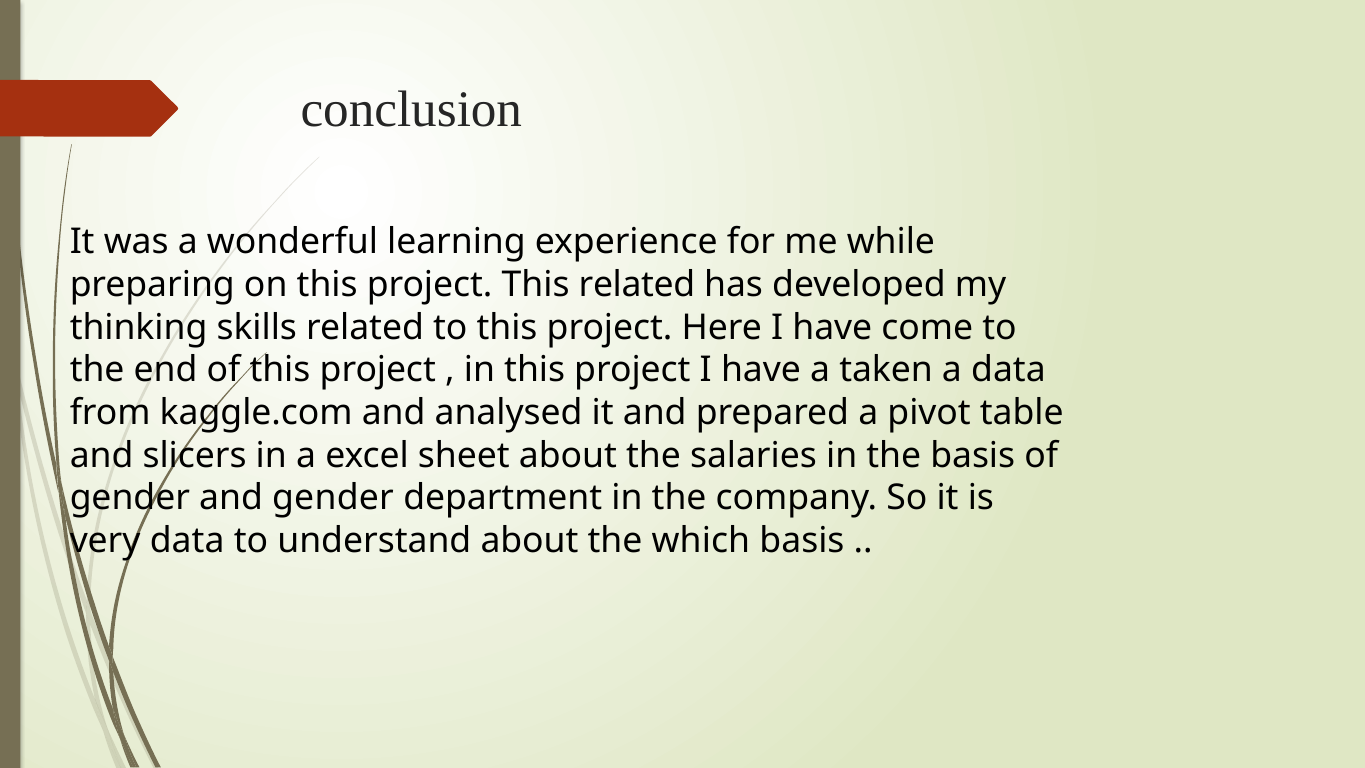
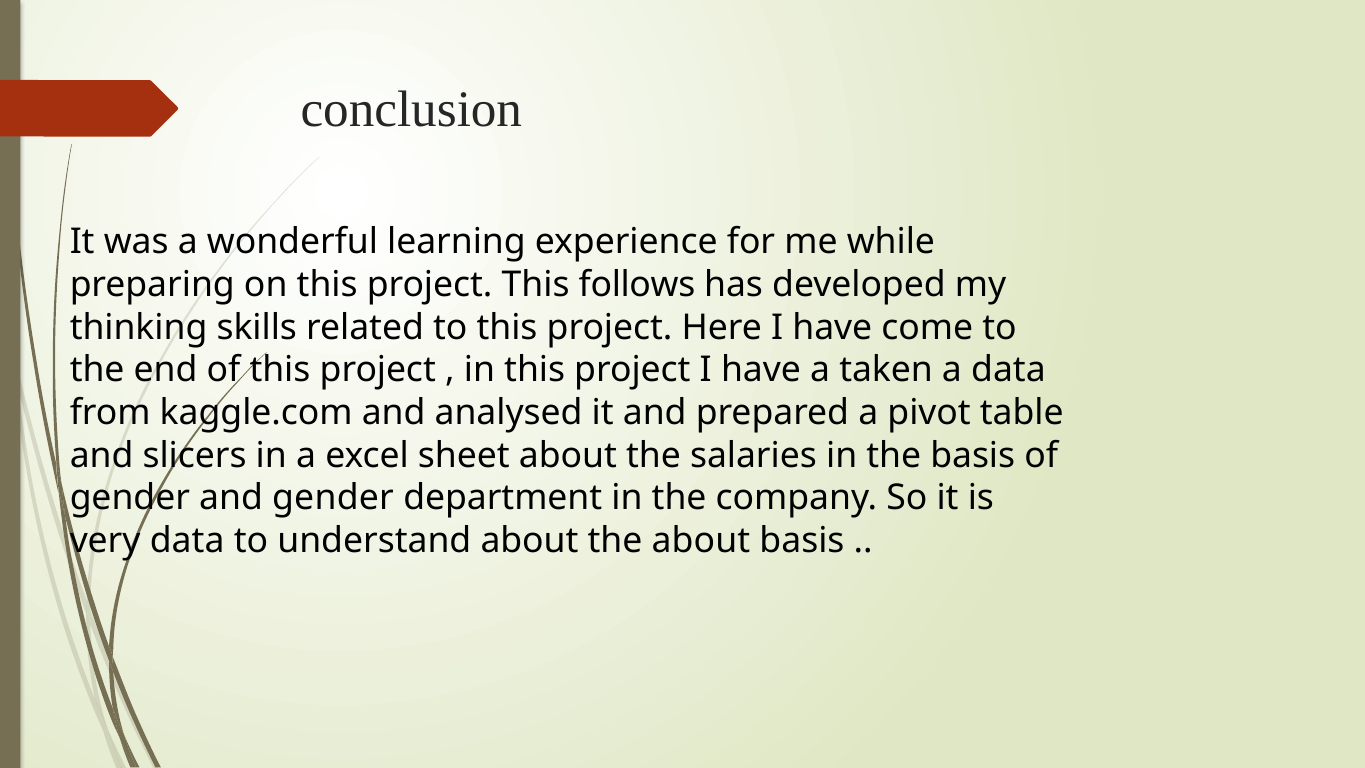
This related: related -> follows (637, 285)
the which: which -> about (701, 541)
